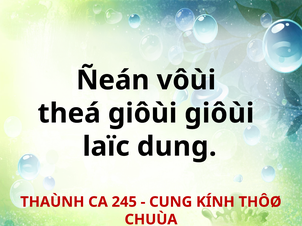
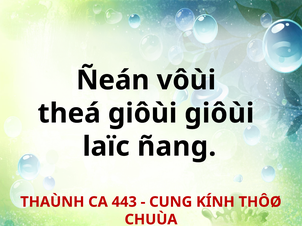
dung: dung -> ñang (177, 147)
245: 245 -> 443 (124, 202)
